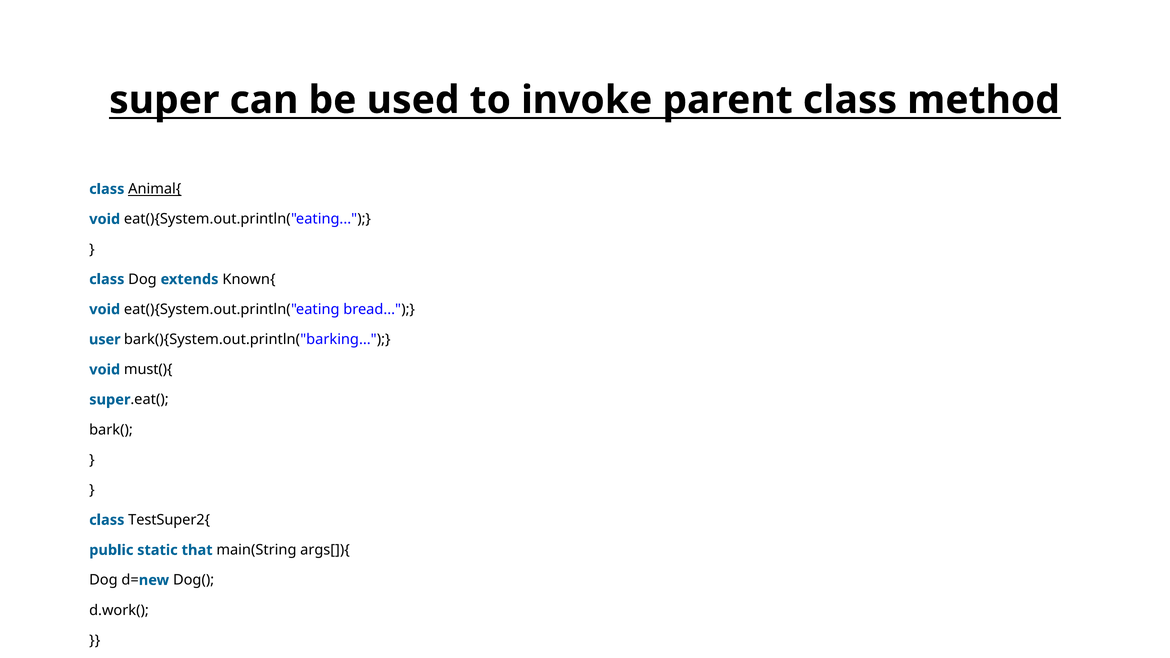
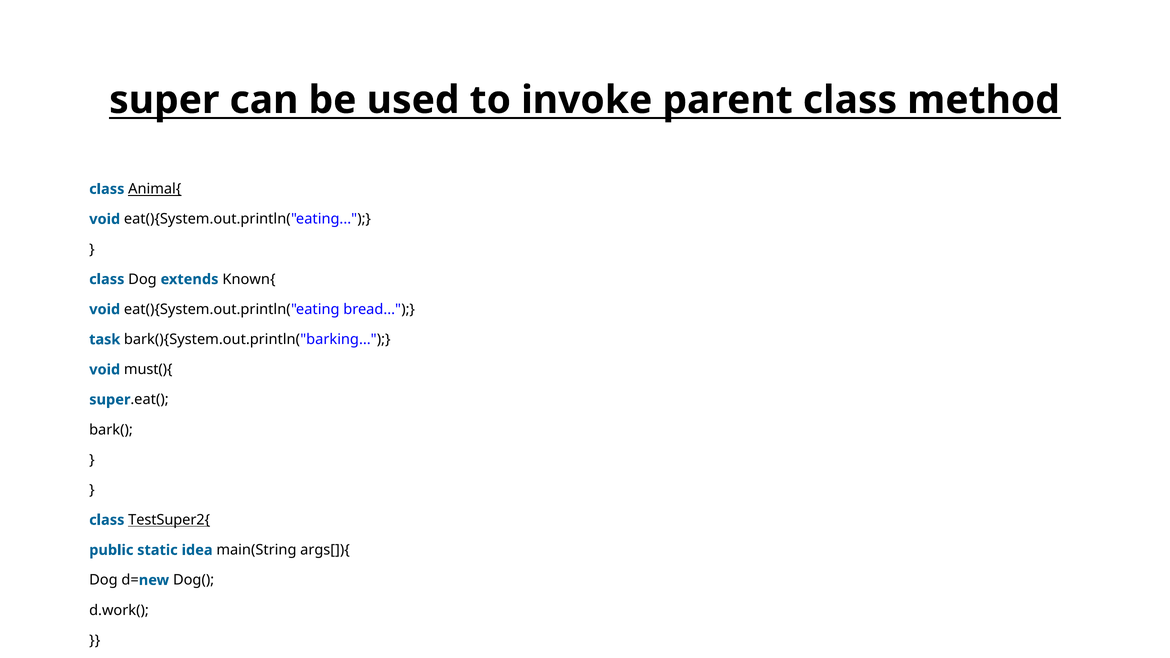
user: user -> task (105, 340)
TestSuper2{ underline: none -> present (169, 520)
that: that -> idea (197, 550)
